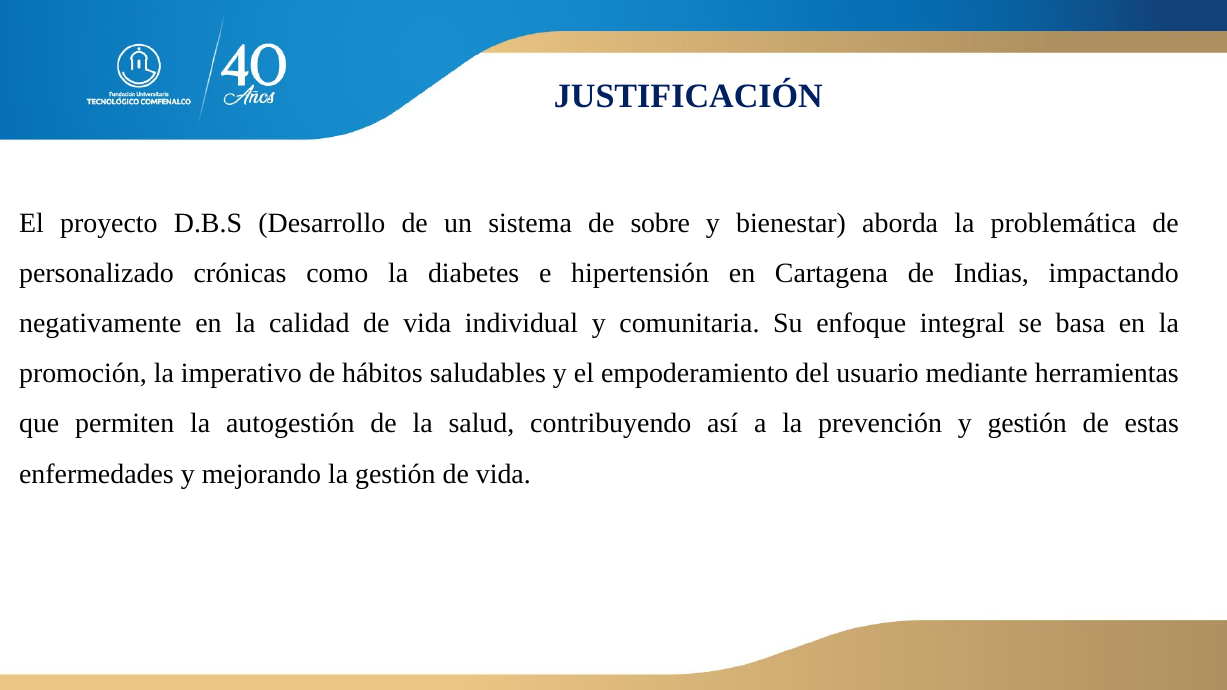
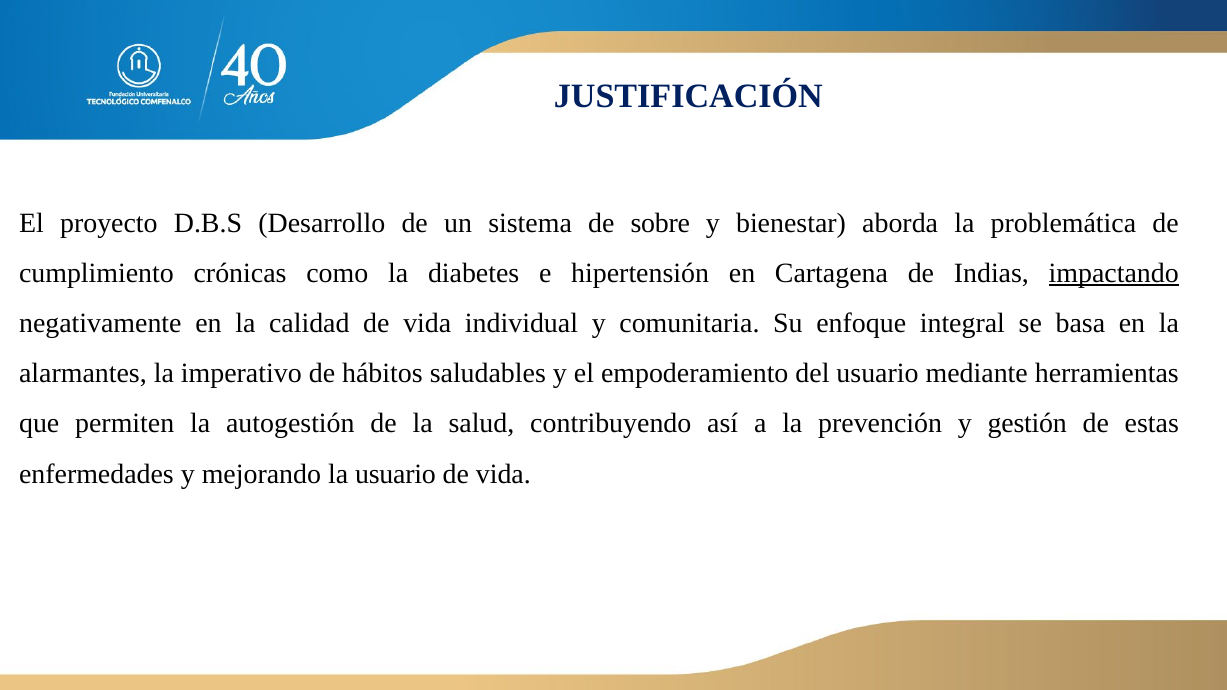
personalizado: personalizado -> cumplimiento (96, 273)
impactando underline: none -> present (1114, 273)
promoción: promoción -> alarmantes (83, 374)
la gestión: gestión -> usuario (395, 474)
